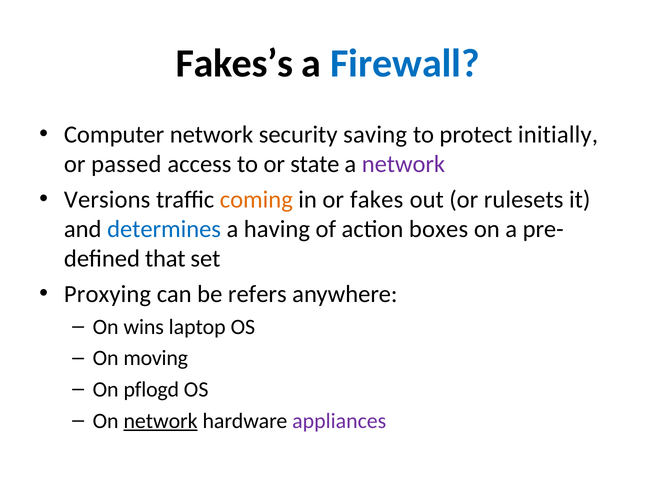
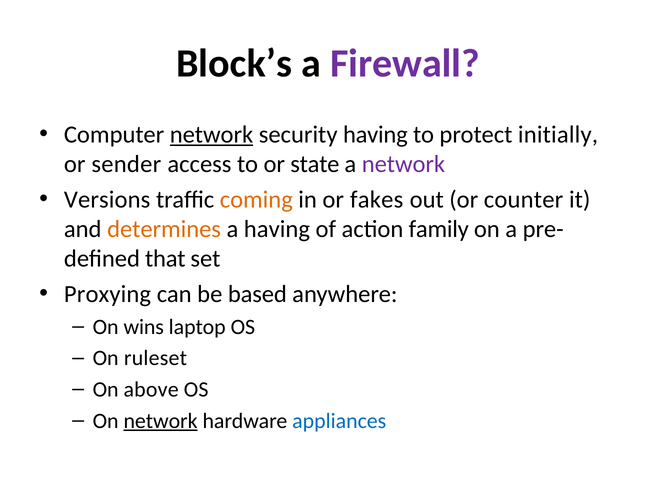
Fakes’s: Fakes’s -> Block’s (234, 64)
Firewall colour: blue -> purple (405, 64)
network underline: none -> present (212, 135)
security saving: saving -> having (375, 135)
passed: passed -> sender (126, 164)
rulesets: rulesets -> counter (524, 199)
determines colour: blue -> orange (164, 229)
boxes: boxes -> family (439, 229)
refers: refers -> based (257, 294)
moving: moving -> ruleset (155, 358)
pflogd: pflogd -> above (151, 390)
appliances colour: purple -> blue (339, 421)
